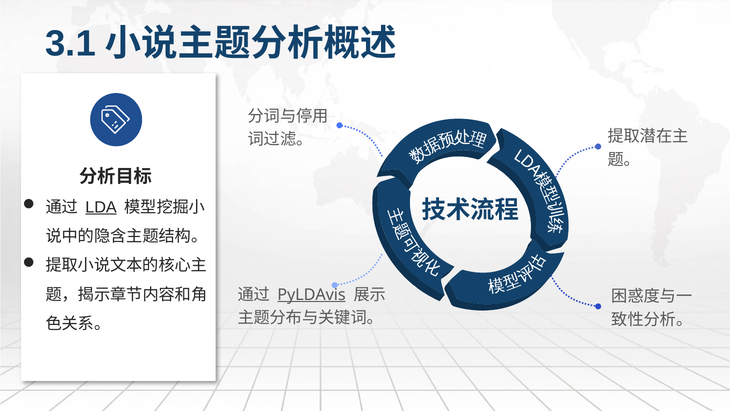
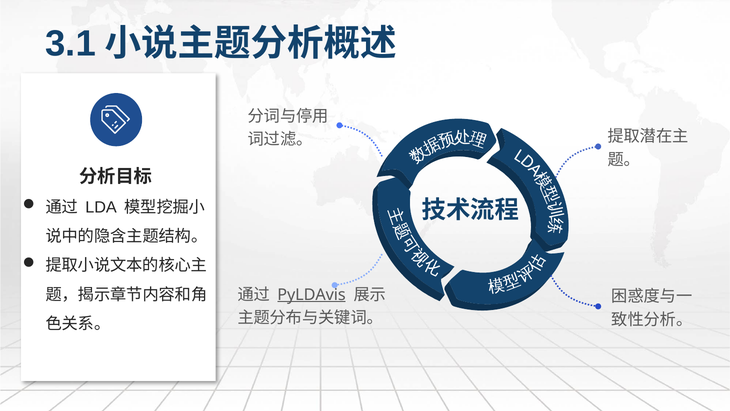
LDA underline: present -> none (101, 207)
